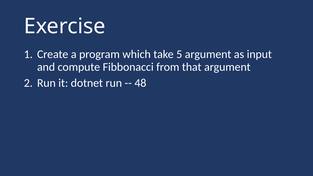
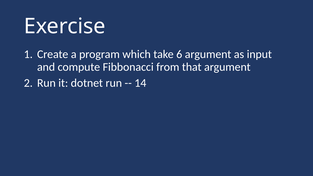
5: 5 -> 6 (179, 54)
48: 48 -> 14 (140, 83)
